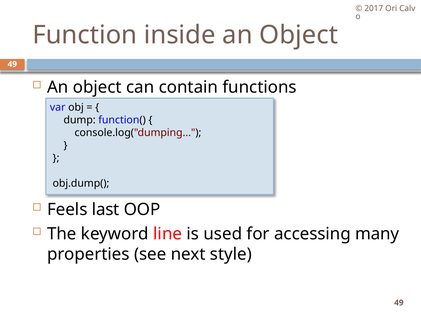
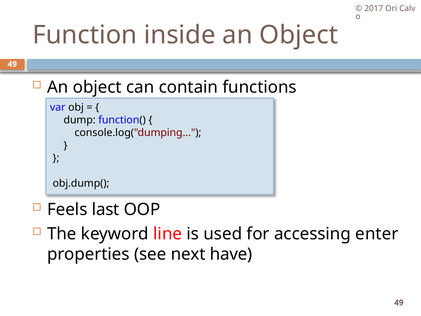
many: many -> enter (377, 234)
style: style -> have (231, 254)
